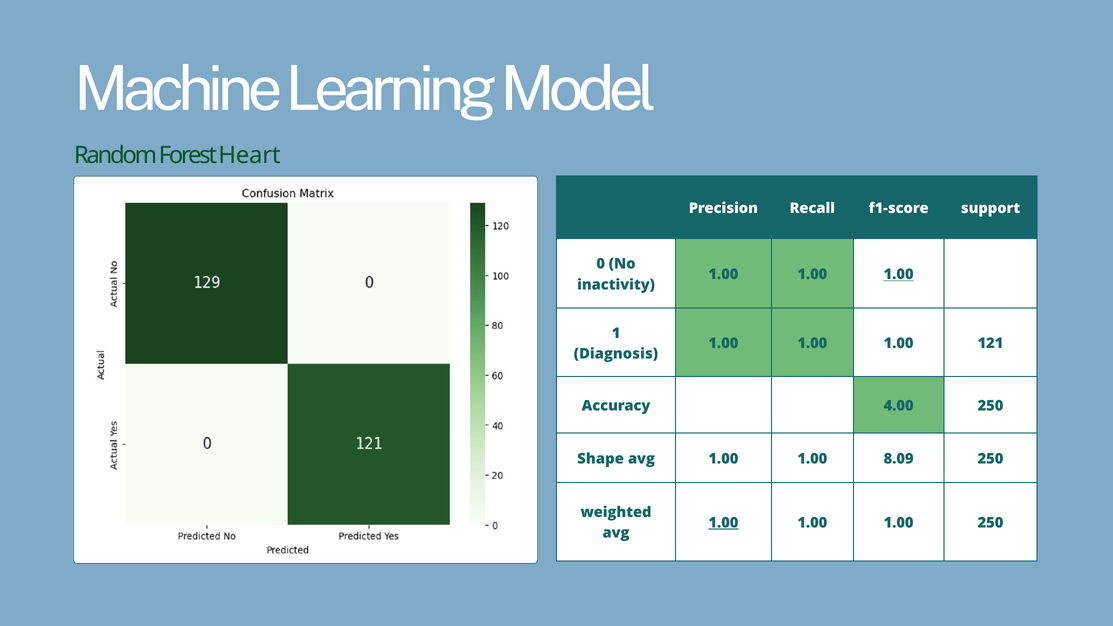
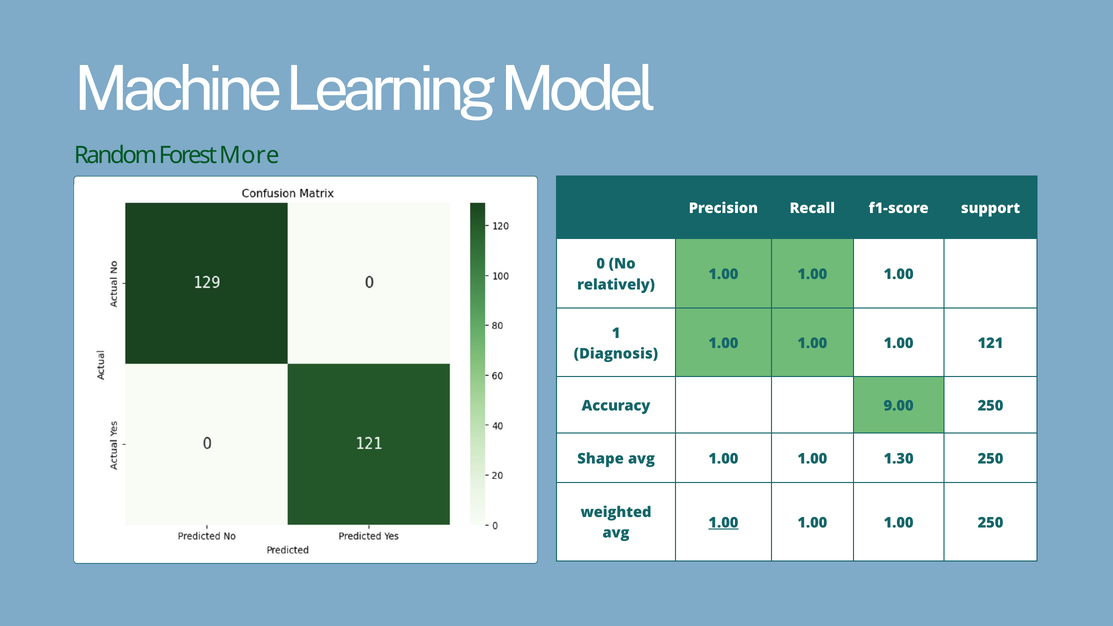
Heart: Heart -> More (249, 155)
1.00 underline: present -> none (899, 274)
inactivity: inactivity -> relatively (616, 285)
4.00: 4.00 -> 9.00 (899, 406)
8.09: 8.09 -> 1.30 (899, 459)
